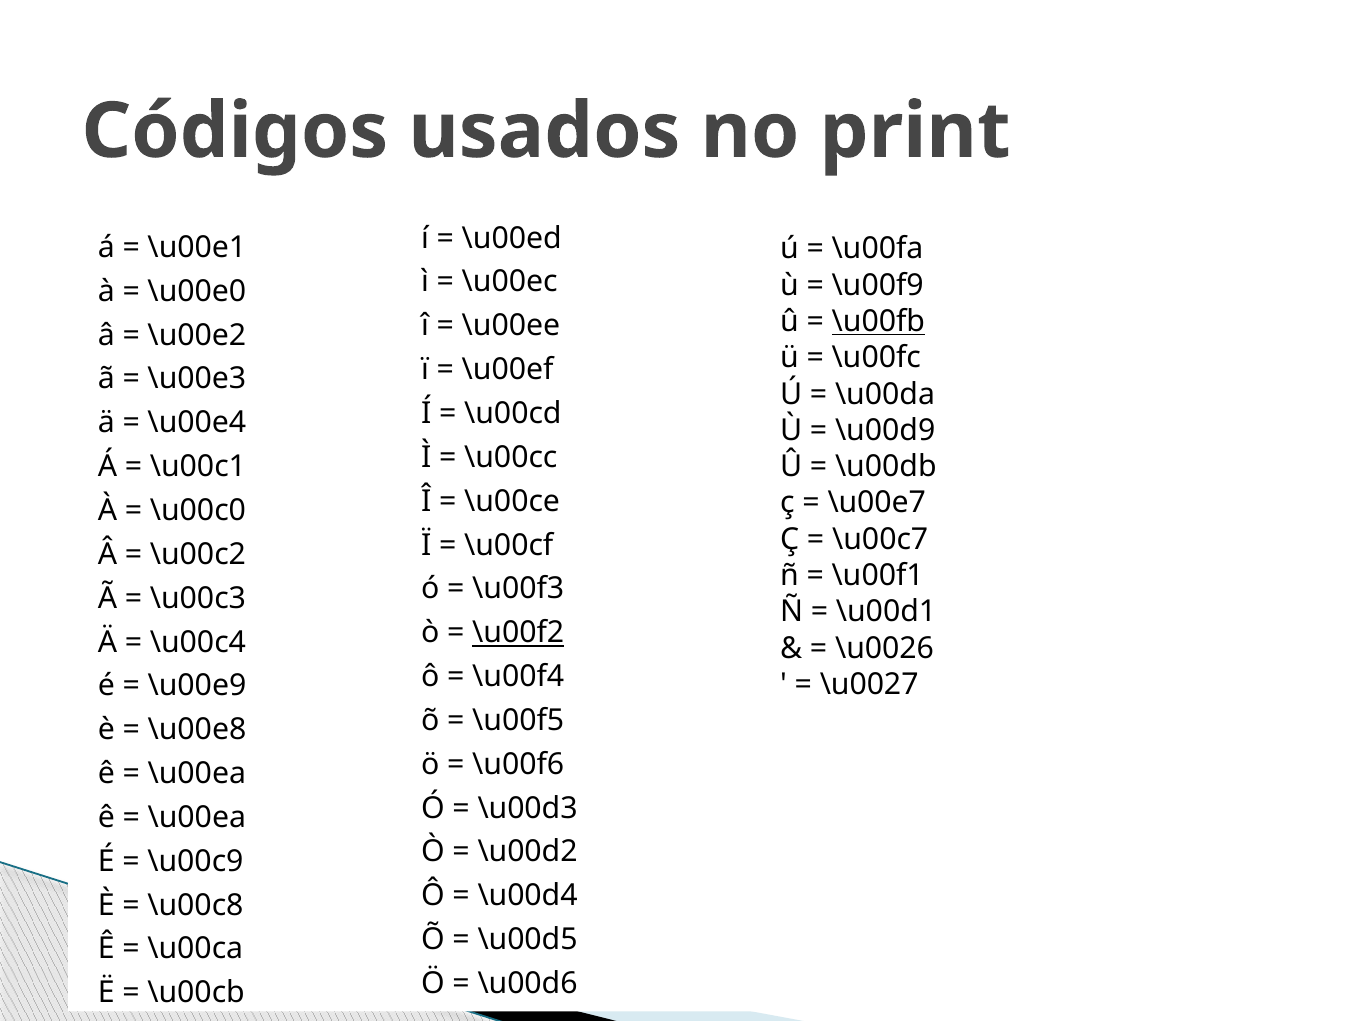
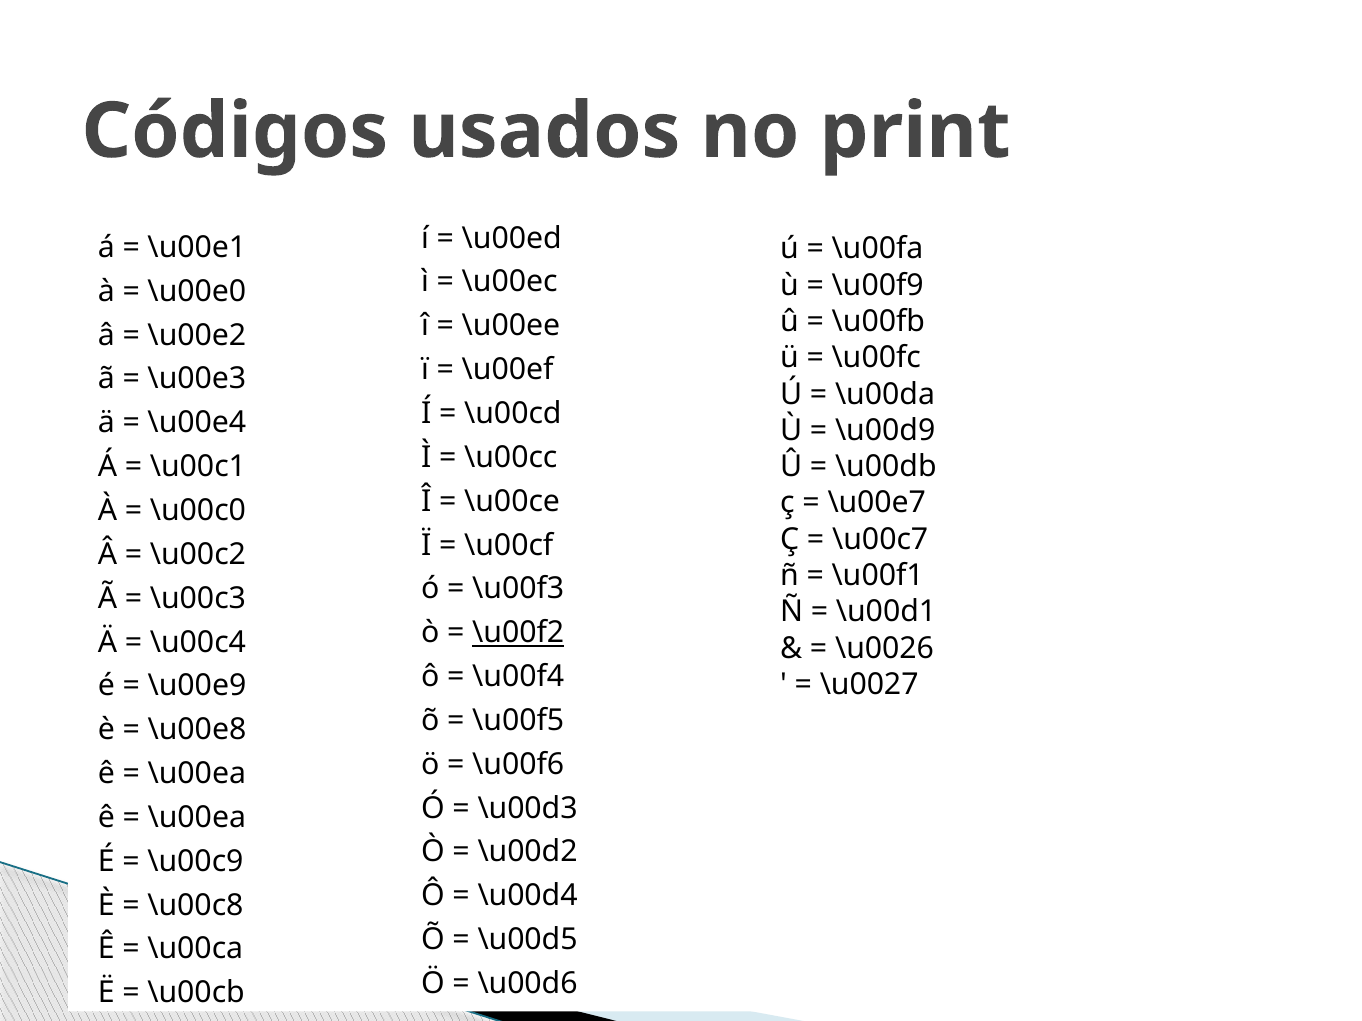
\u00fb underline: present -> none (878, 322)
